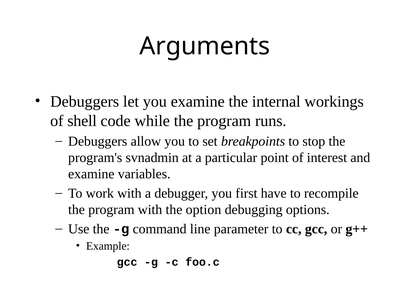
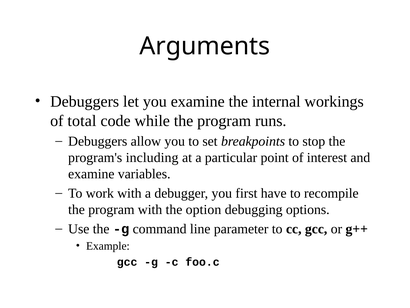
shell: shell -> total (82, 121)
svnadmin: svnadmin -> including (152, 157)
